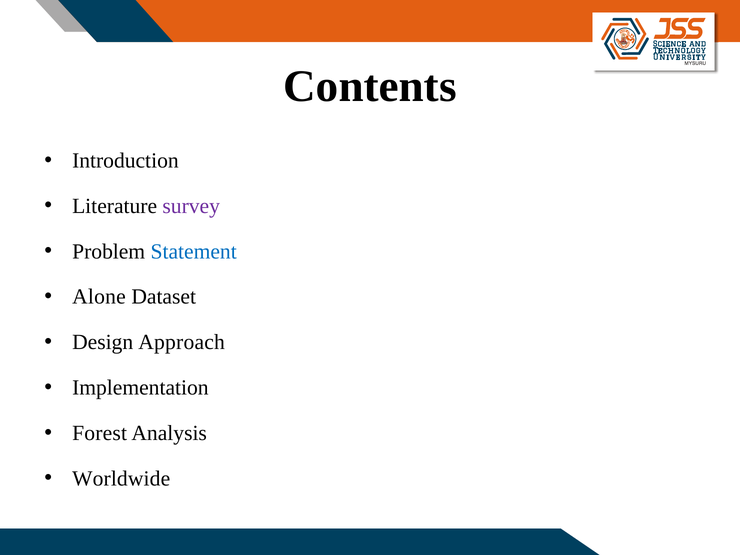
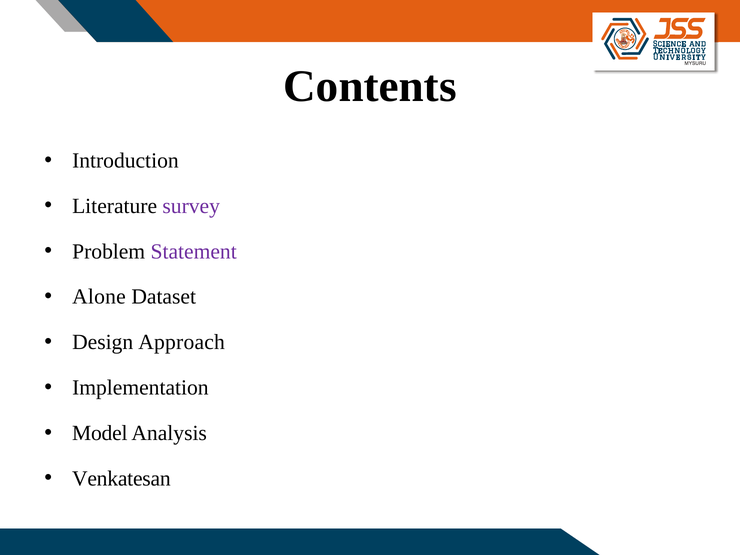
Statement colour: blue -> purple (194, 251)
Forest: Forest -> Model (100, 433)
Worldwide: Worldwide -> Venkatesan (121, 479)
